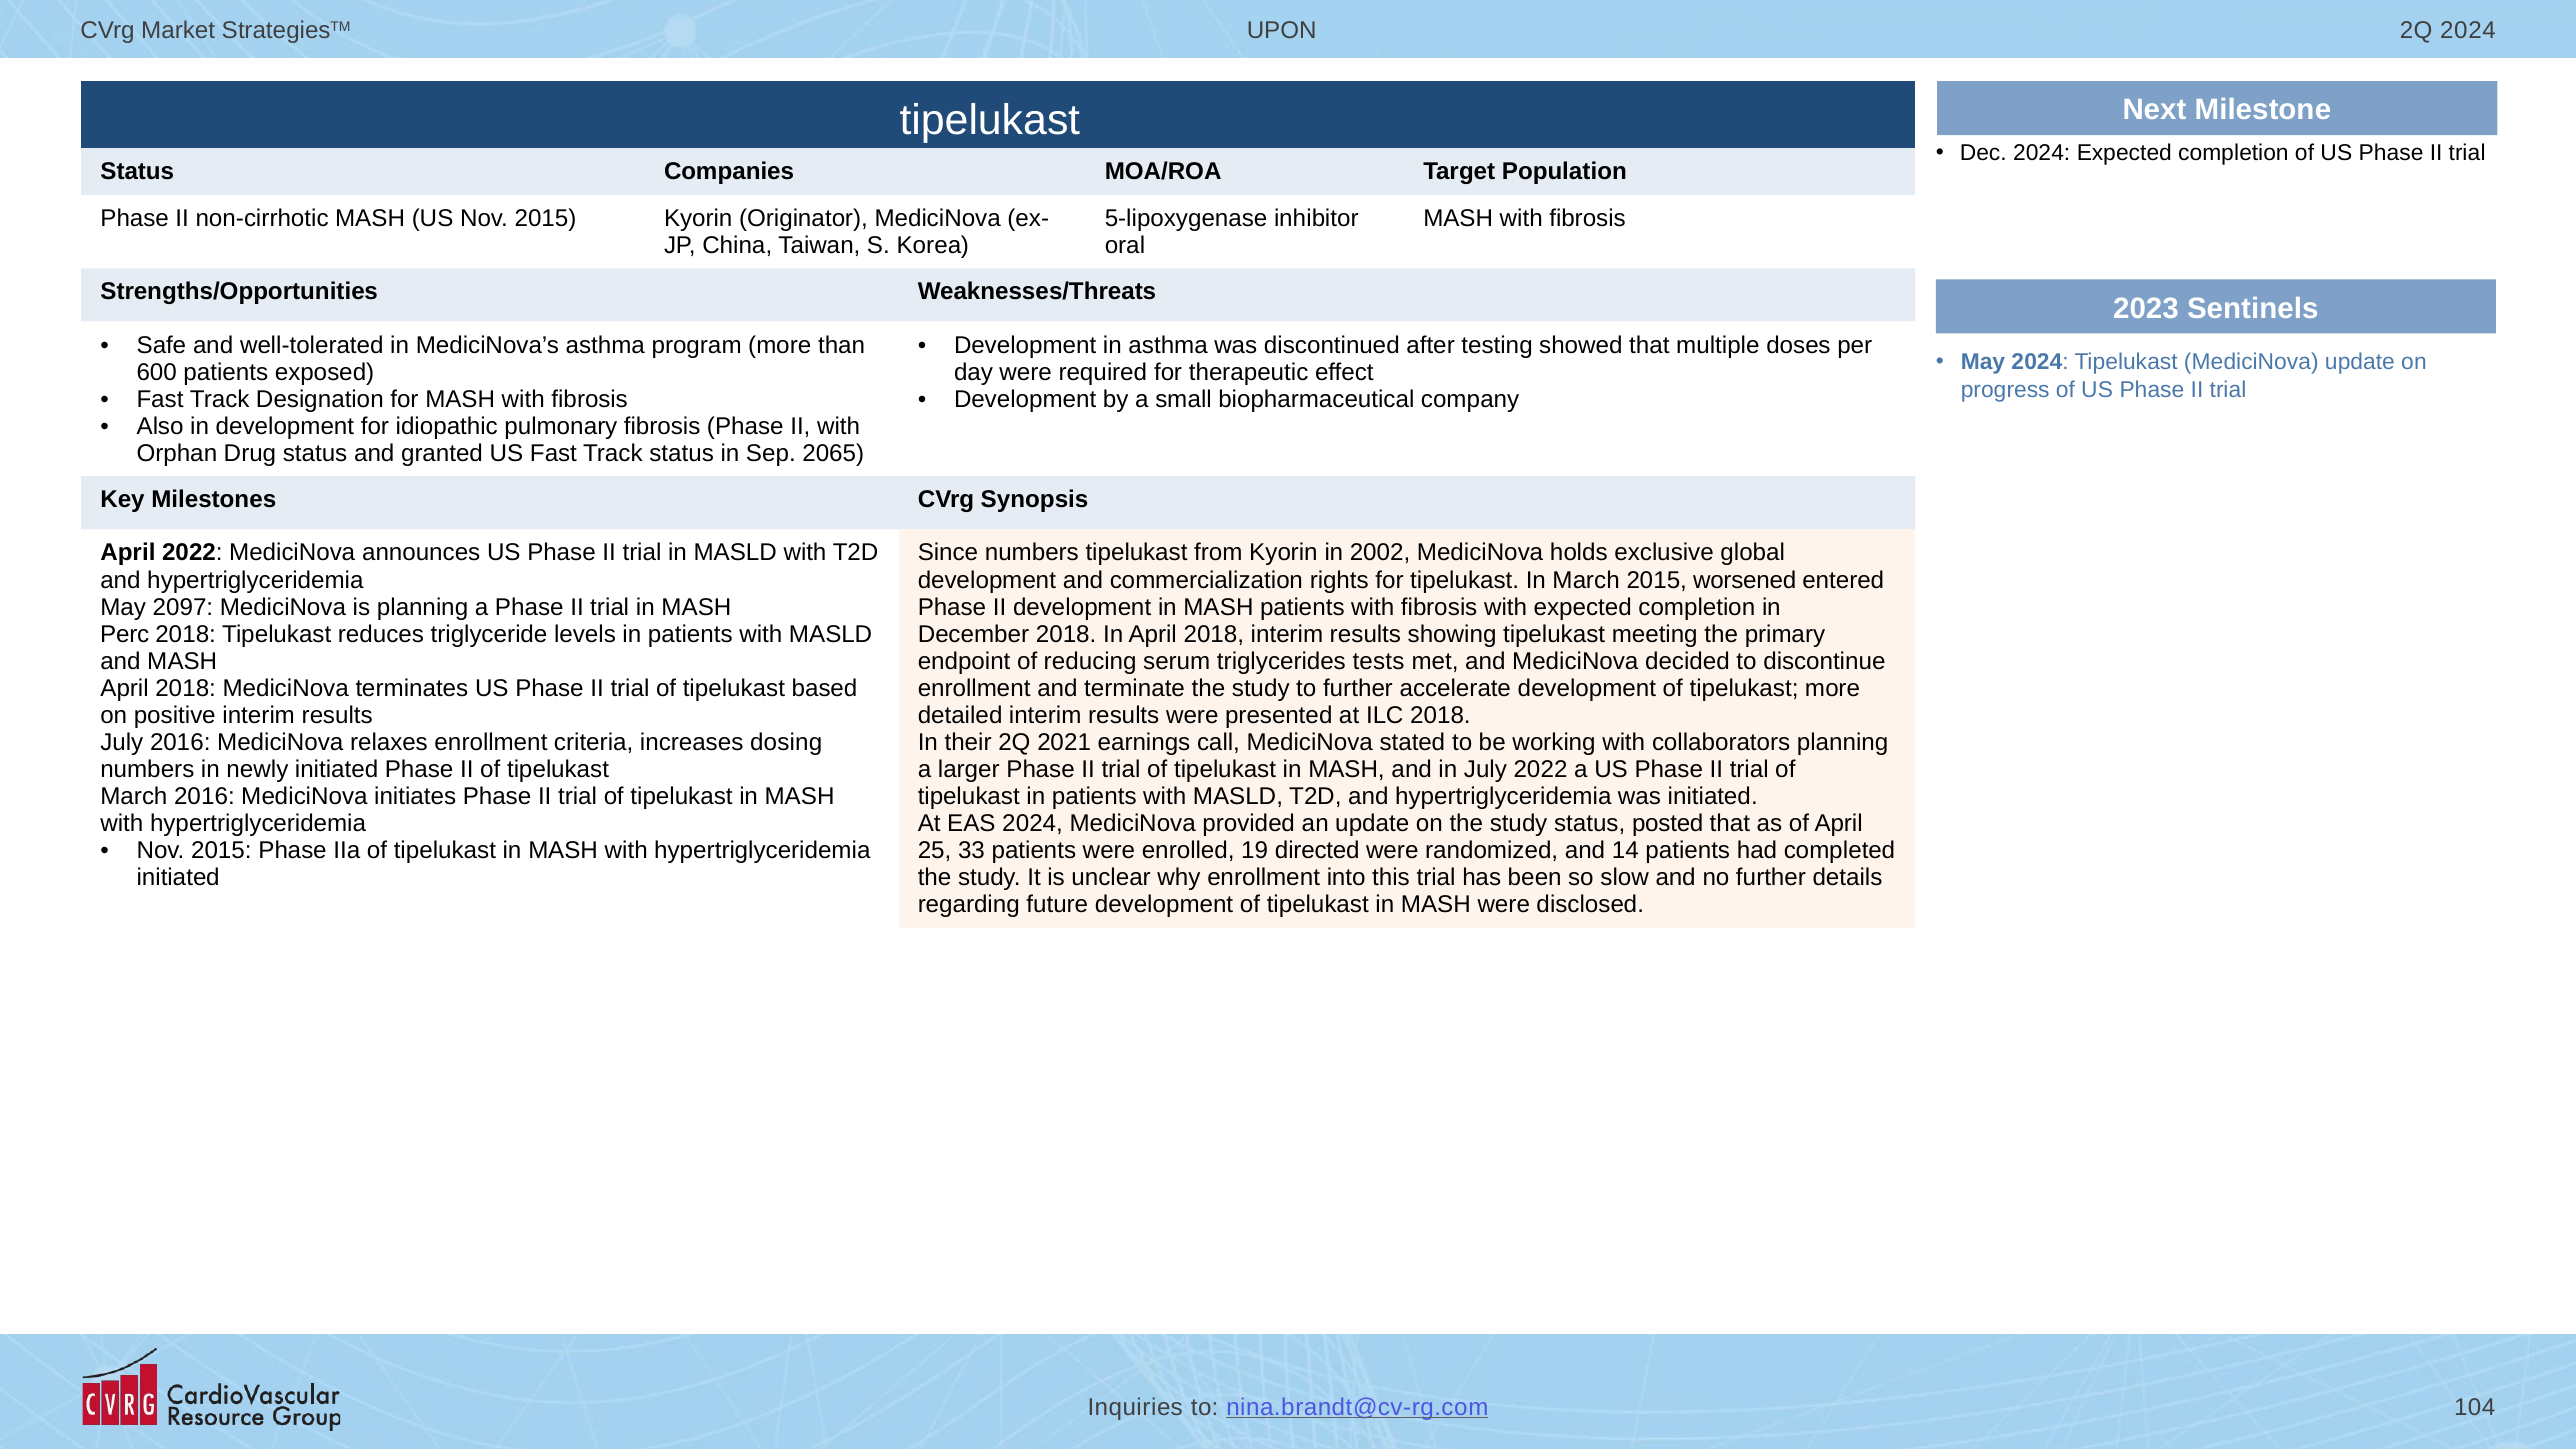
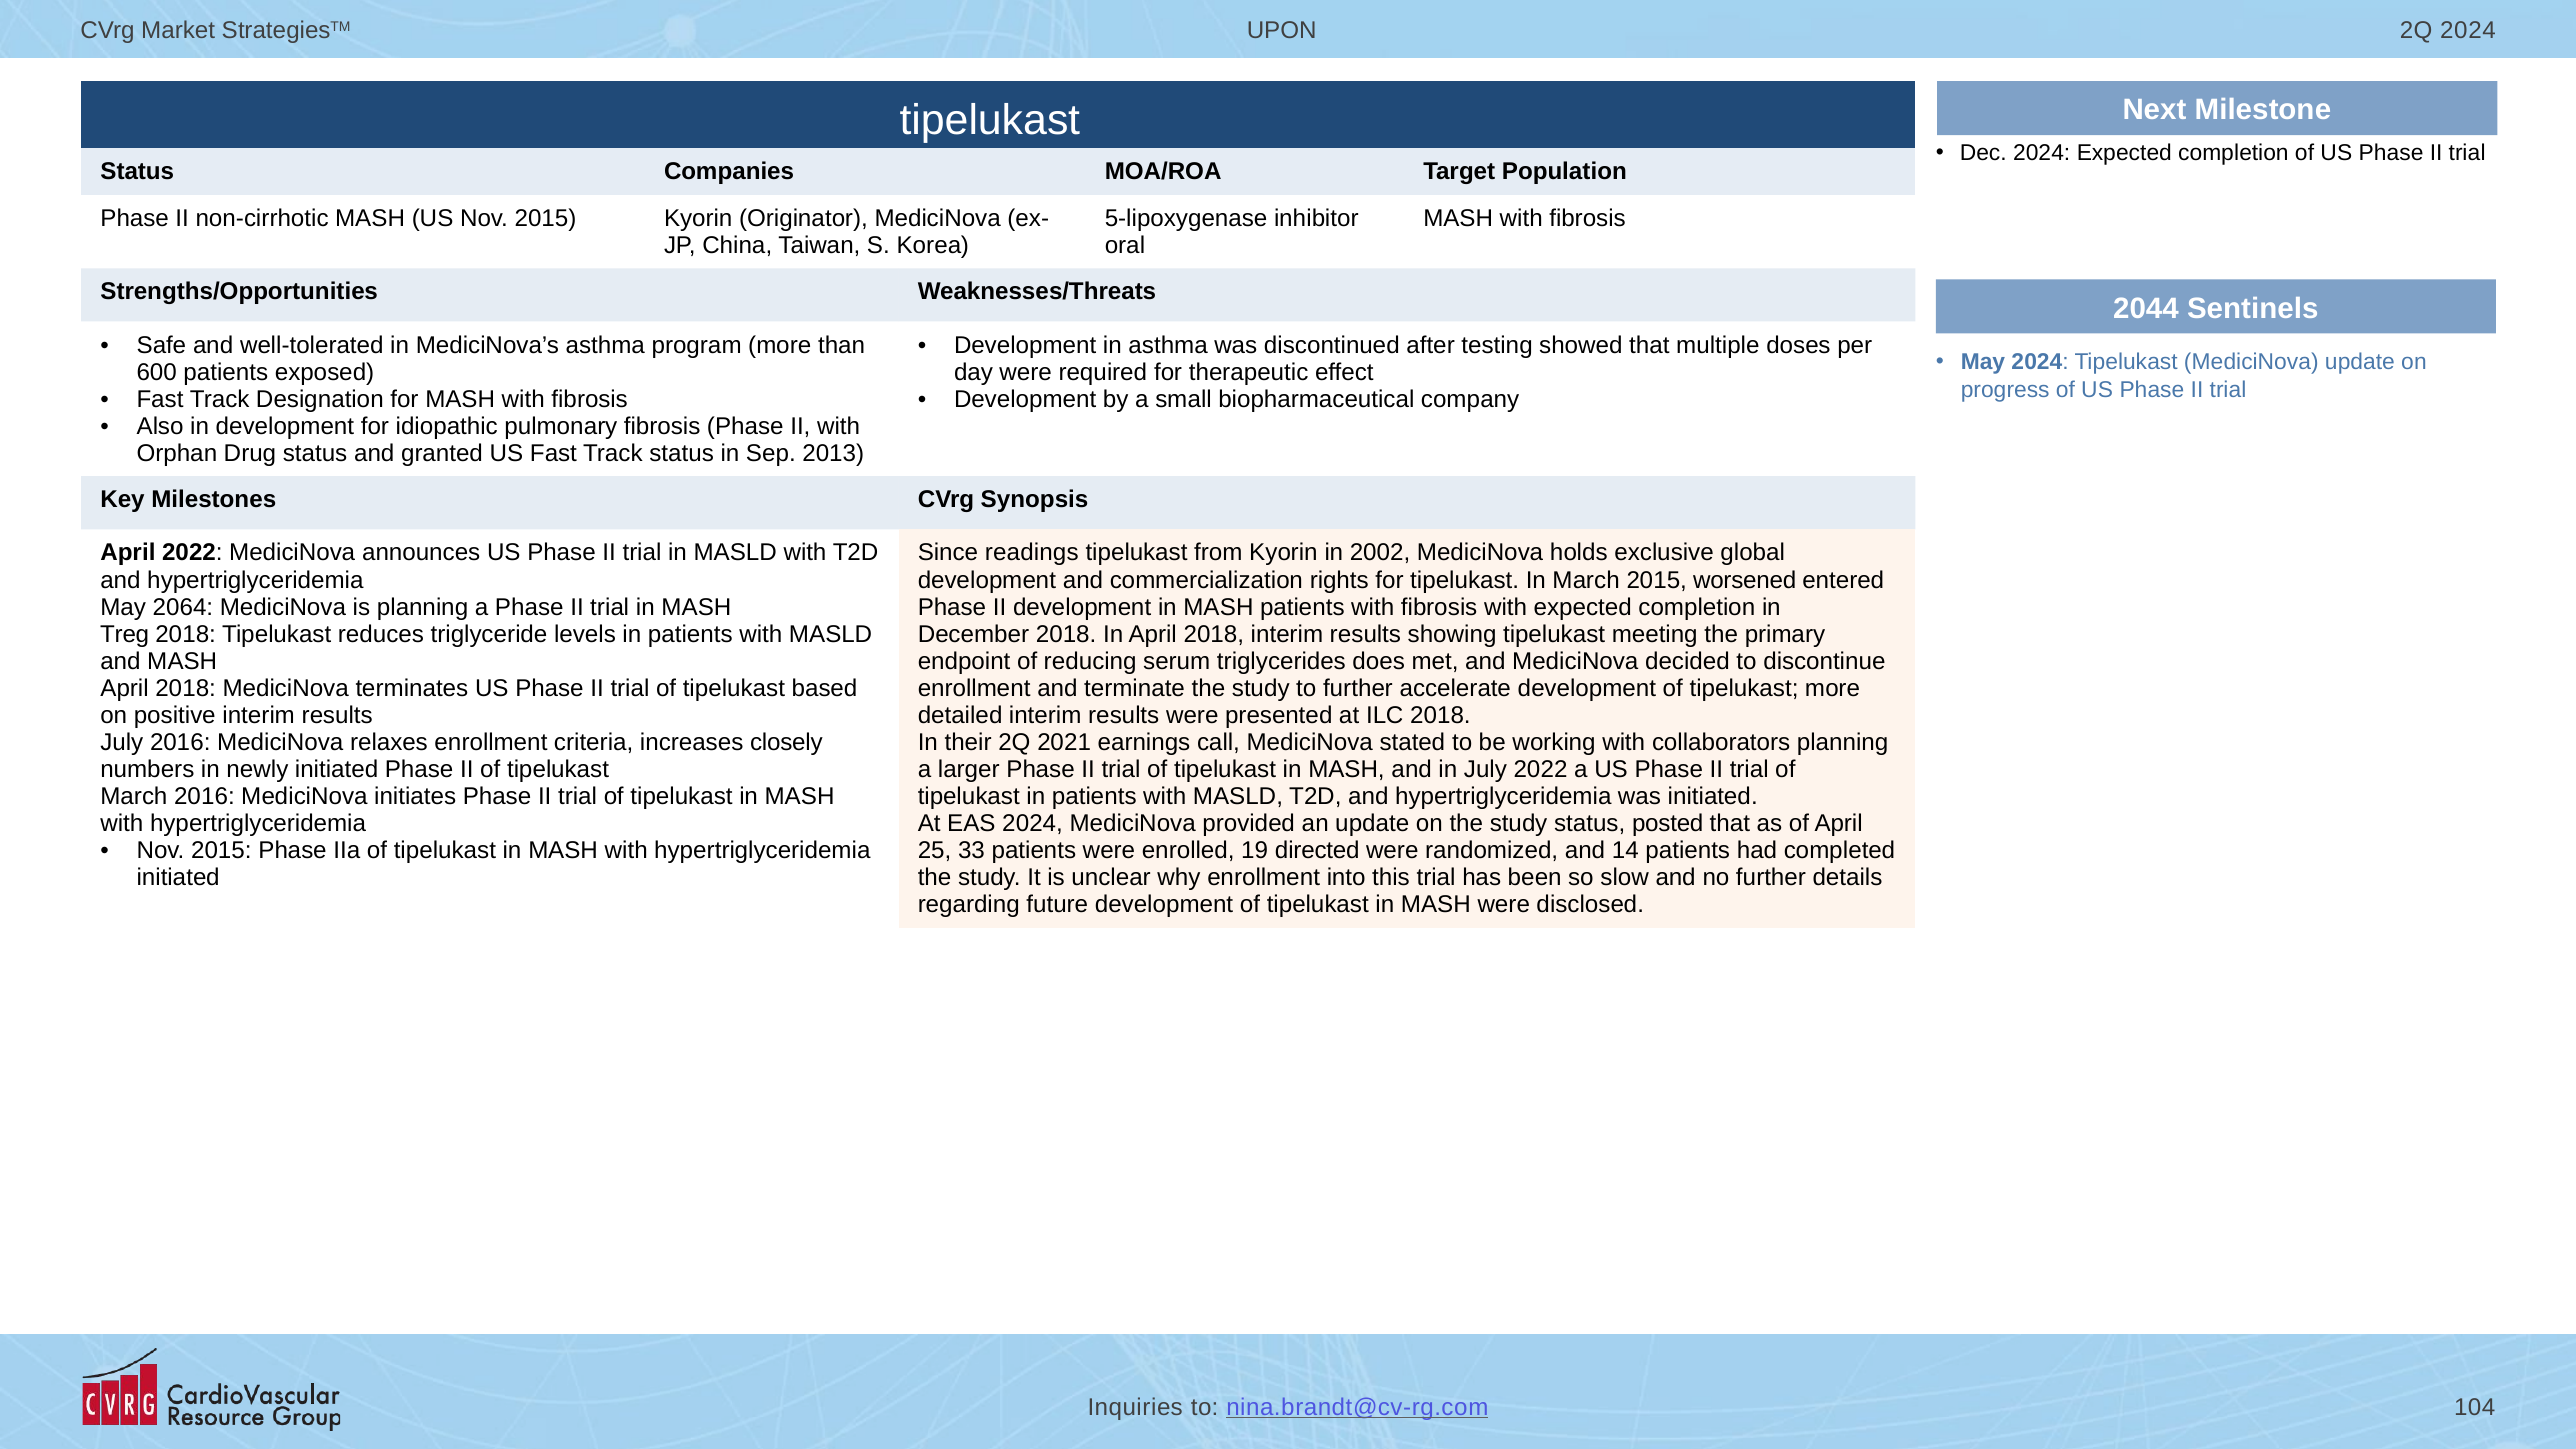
2023: 2023 -> 2044 (2146, 308)
2065: 2065 -> 2013 (833, 453)
Since numbers: numbers -> readings (1032, 553)
2097: 2097 -> 2064 (183, 607)
Perc: Perc -> Treg (125, 634)
tests: tests -> does (1379, 661)
dosing: dosing -> closely (786, 743)
